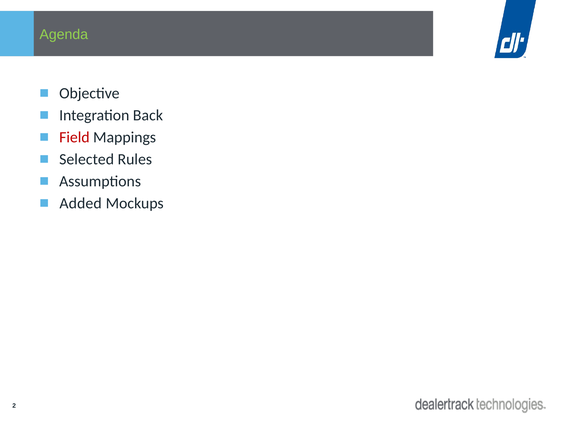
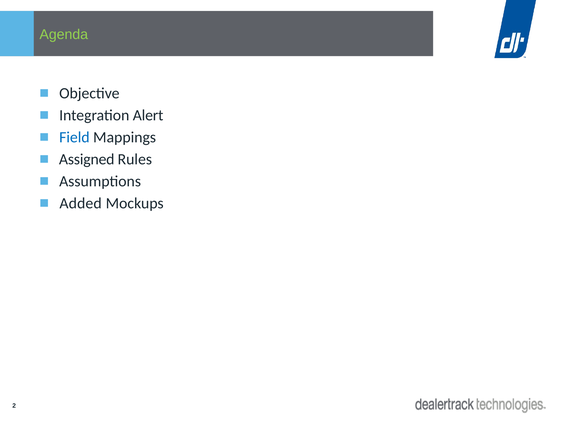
Back: Back -> Alert (148, 115)
Field colour: red -> blue (74, 137)
Selected: Selected -> Assigned (87, 159)
